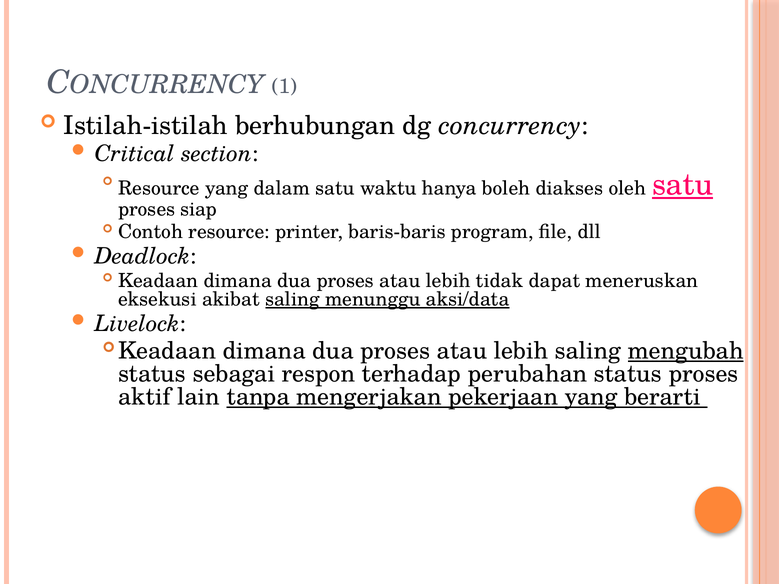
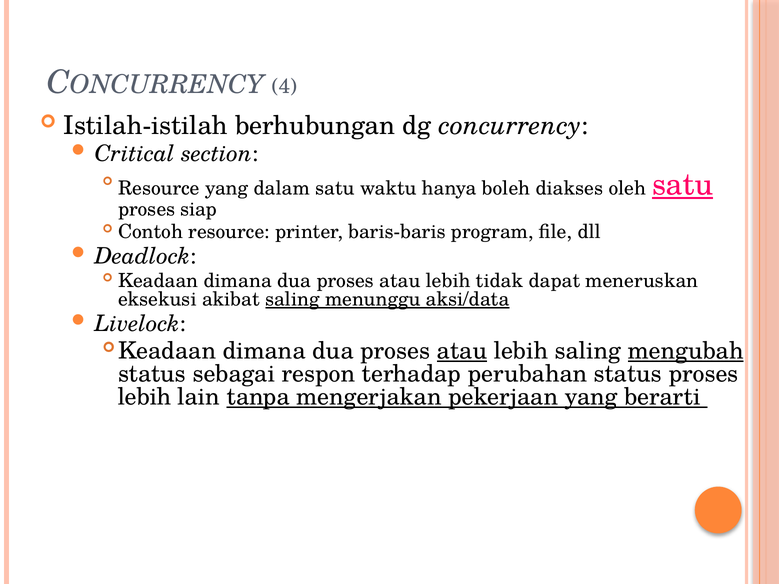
1: 1 -> 4 (284, 87)
atau underline: none -> present (462, 351)
aktif: aktif -> lebih (145, 397)
